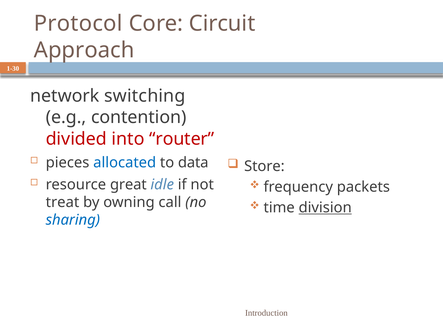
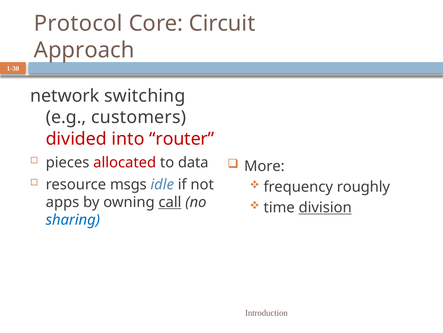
contention: contention -> customers (139, 117)
allocated colour: blue -> red (125, 162)
Store: Store -> More (264, 166)
great: great -> msgs (128, 184)
packets: packets -> roughly (363, 187)
treat: treat -> apps (62, 202)
call underline: none -> present (170, 202)
